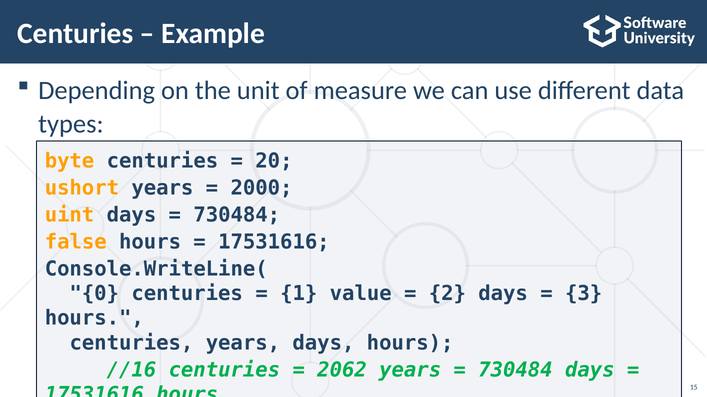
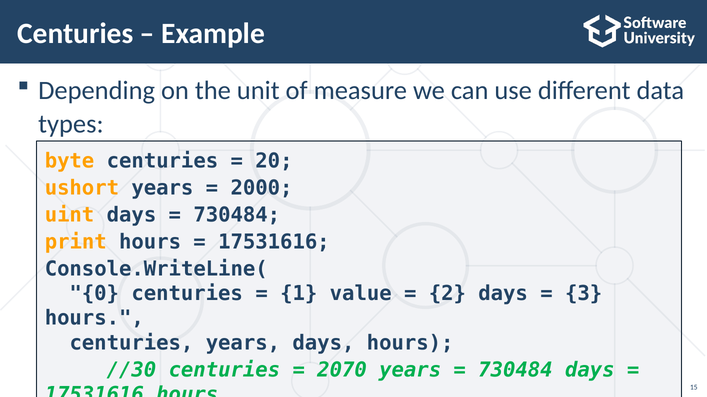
false: false -> print (76, 242)
//16: //16 -> //30 (131, 370)
2062: 2062 -> 2070 (342, 370)
